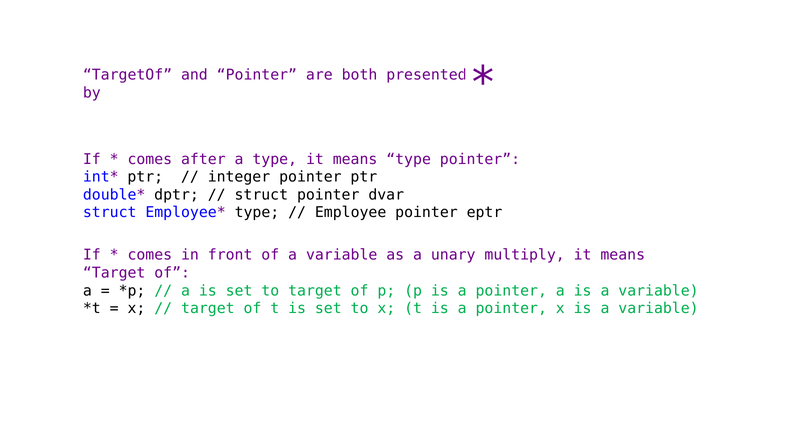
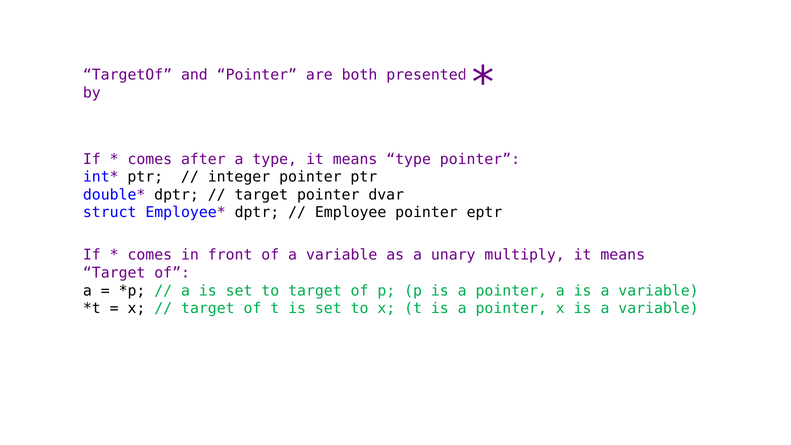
struct: struct -> target (261, 195)
type: type -> dptr (257, 213)
